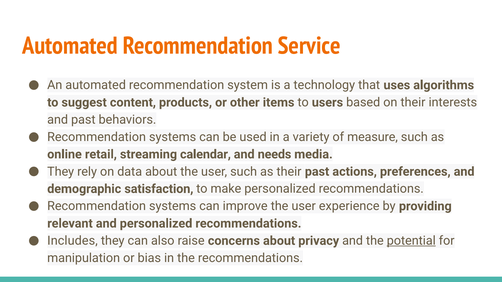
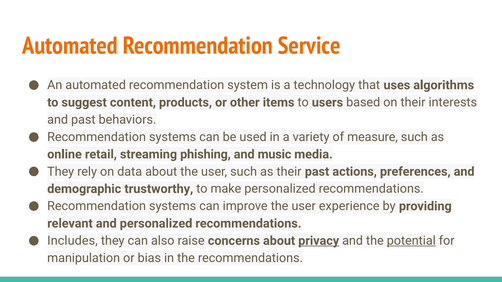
calendar: calendar -> phishing (205, 154)
needs: needs -> music (275, 154)
satisfaction: satisfaction -> trustworthy (159, 189)
privacy underline: none -> present (319, 241)
